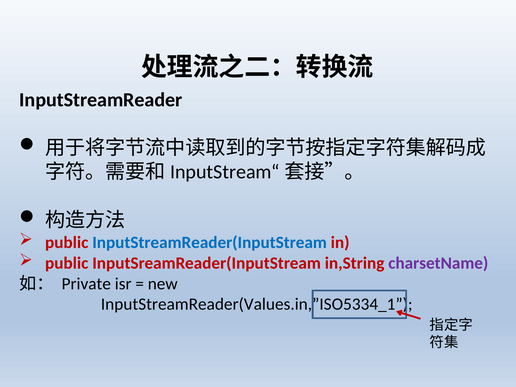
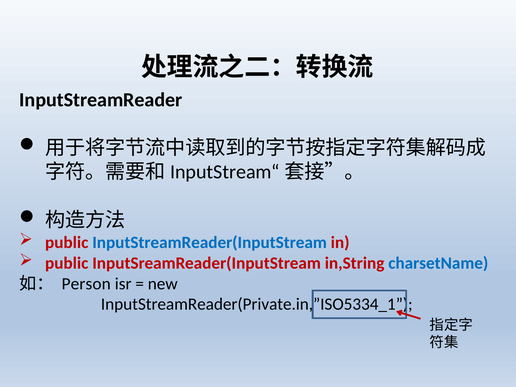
charsetName colour: purple -> blue (438, 263)
Private: Private -> Person (86, 284)
InputStreamReader(Values.in,”ISO5334_1: InputStreamReader(Values.in,”ISO5334_1 -> InputStreamReader(Private.in,”ISO5334_1 (257, 304)
